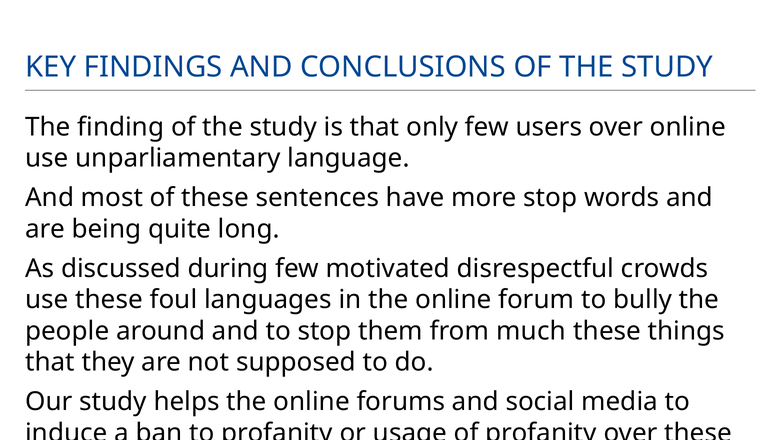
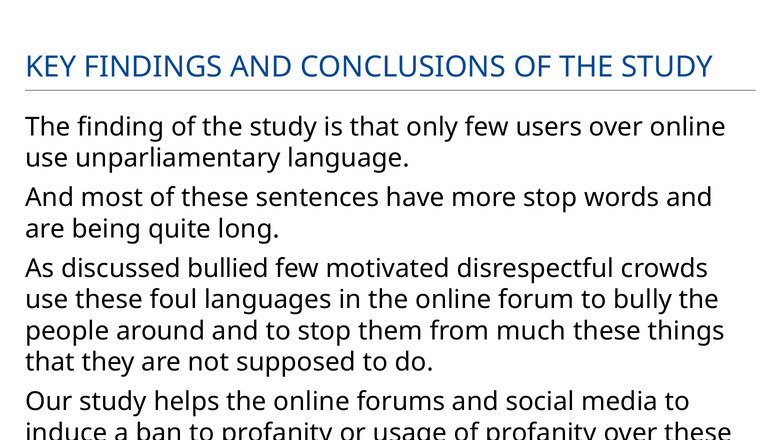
during: during -> bullied (228, 269)
